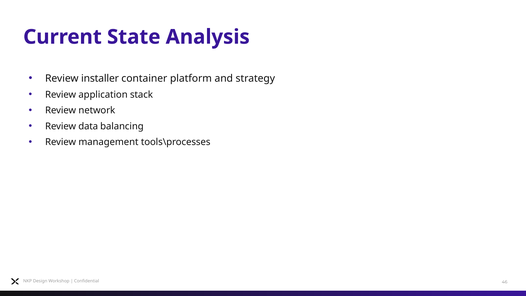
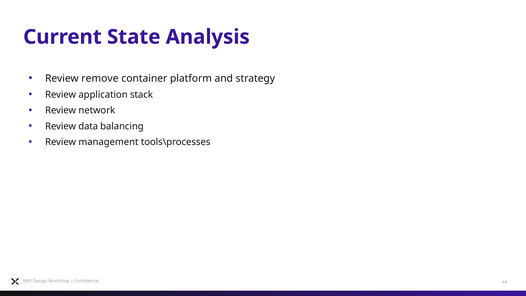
installer: installer -> remove (100, 78)
